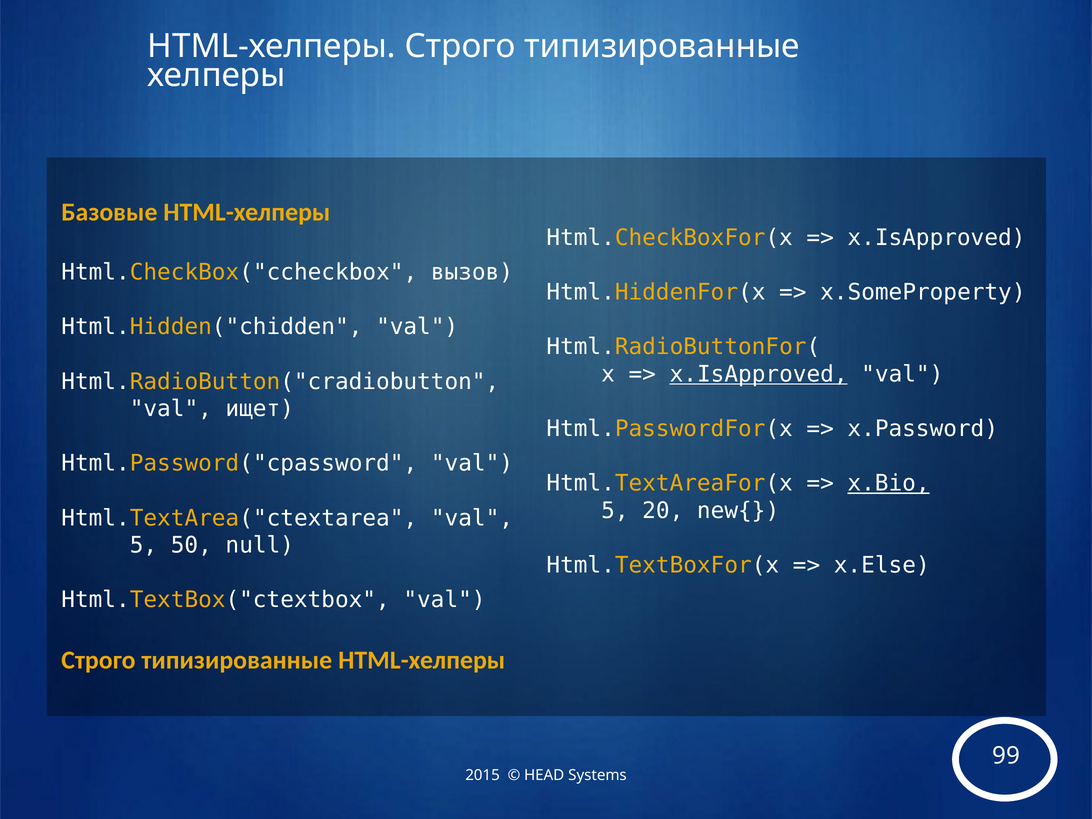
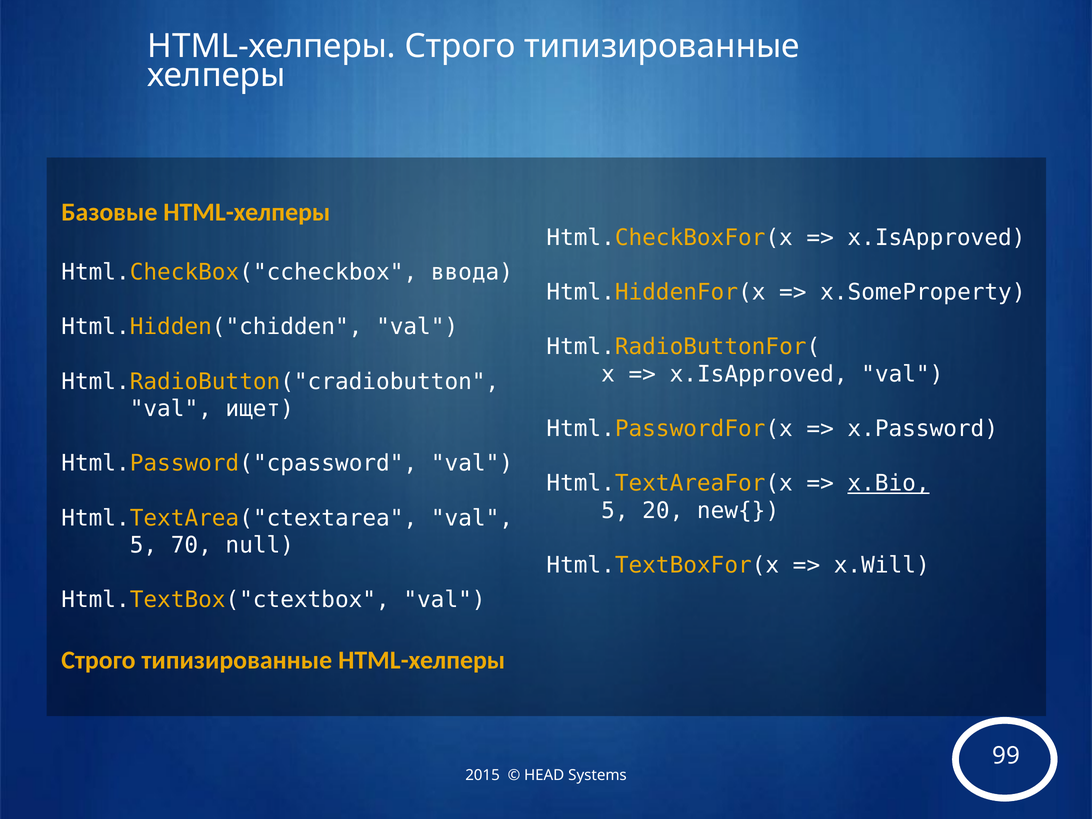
вызов: вызов -> ввода (472, 272)
x.IsApproved underline: present -> none (759, 374)
50: 50 -> 70 (191, 545)
x.Else: x.Else -> x.Will (882, 565)
